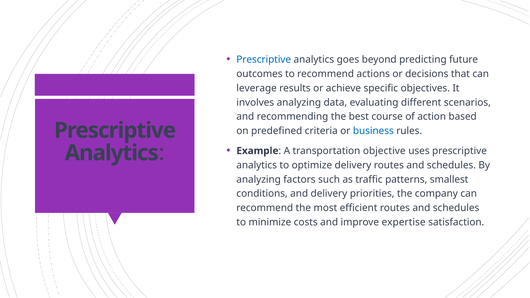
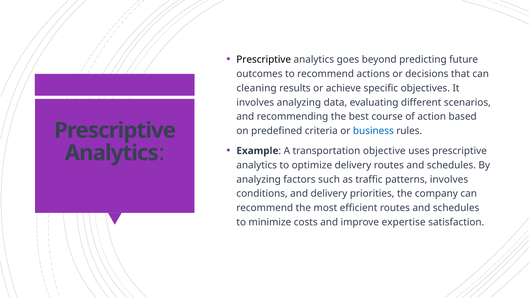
Prescriptive colour: blue -> black (264, 60)
leverage: leverage -> cleaning (257, 88)
patterns smallest: smallest -> involves (449, 179)
